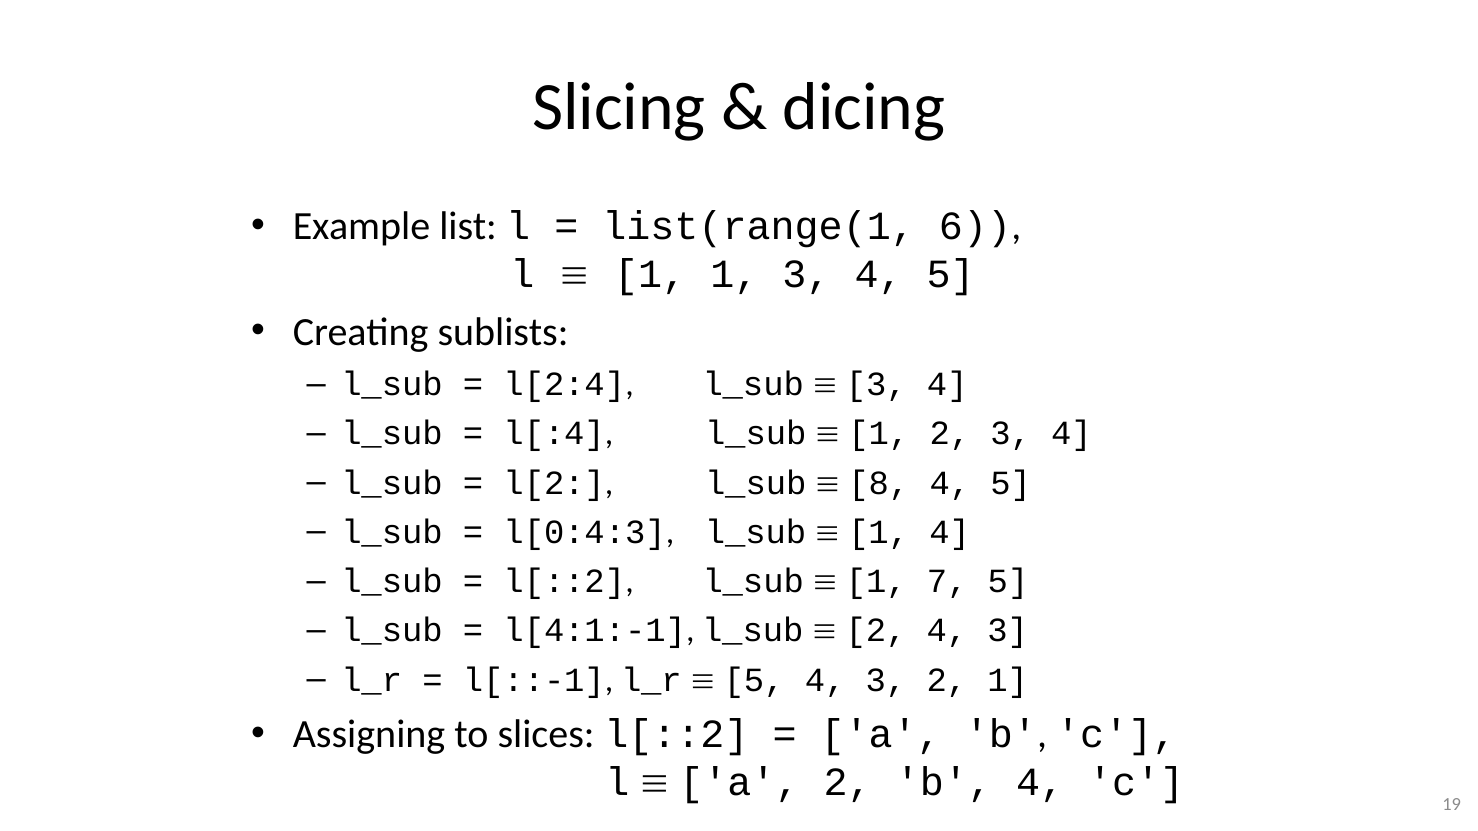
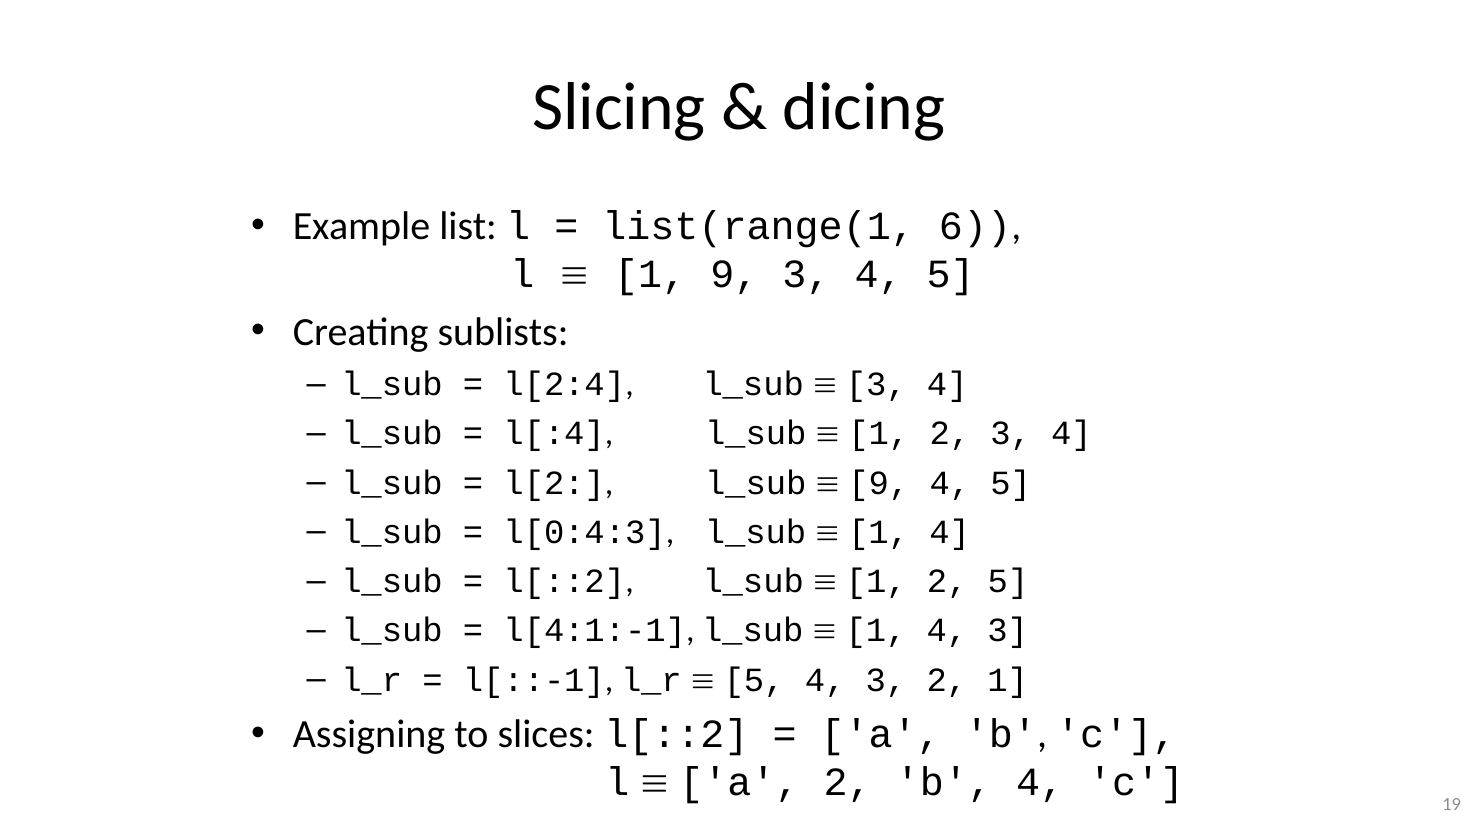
1 1: 1 -> 9 (734, 274)
8: 8 -> 9 (879, 483)
7: 7 -> 2 (947, 582)
2: 2 -> 1 (876, 631)
